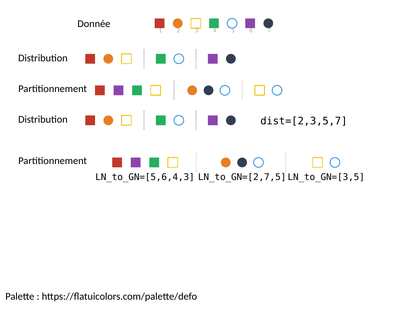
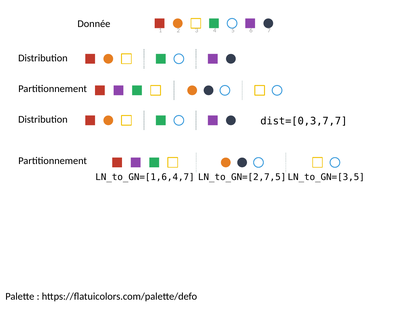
dist=[2,3,5,7: dist=[2,3,5,7 -> dist=[0,3,7,7 (304, 121)
LN_to_GN=[5,6,4,3: LN_to_GN=[5,6,4,3 -> LN_to_GN=[1,6,4,7 (145, 178)
